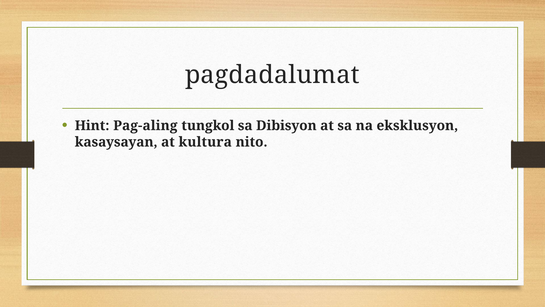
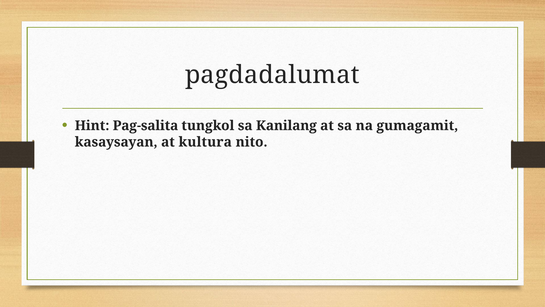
Pag-aling: Pag-aling -> Pag-salita (145, 125)
Dibisyon: Dibisyon -> Kanilang (286, 125)
eksklusyon: eksklusyon -> gumagamit (417, 125)
